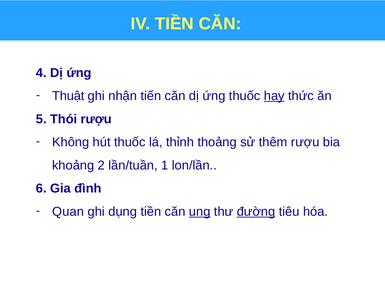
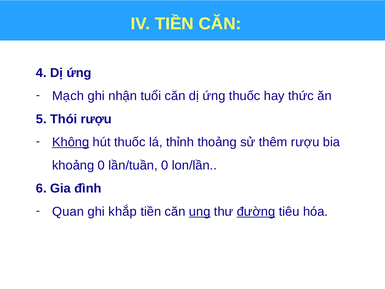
Thuật: Thuật -> Mạch (68, 96)
tiến: tiến -> tuổi (151, 96)
hay underline: present -> none (274, 96)
Không underline: none -> present (71, 142)
khoảng 2: 2 -> 0 (101, 165)
lần/tuần 1: 1 -> 0 (165, 165)
dụng: dụng -> khắp (123, 211)
